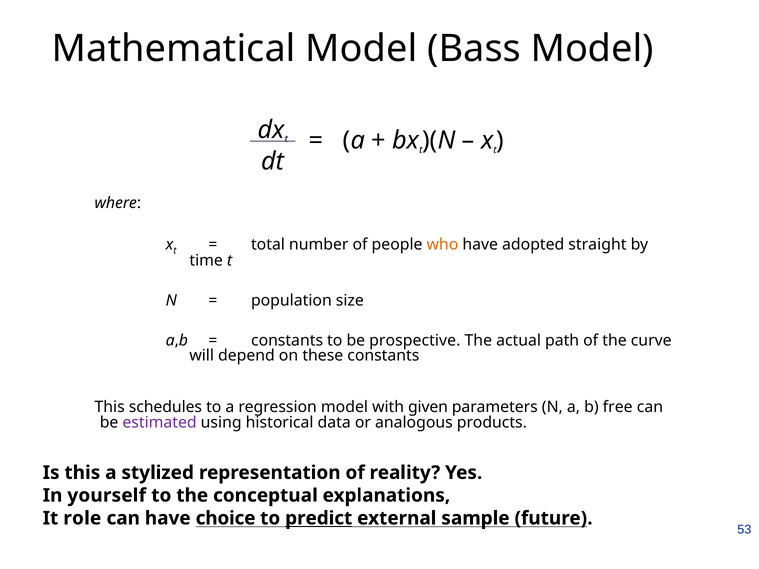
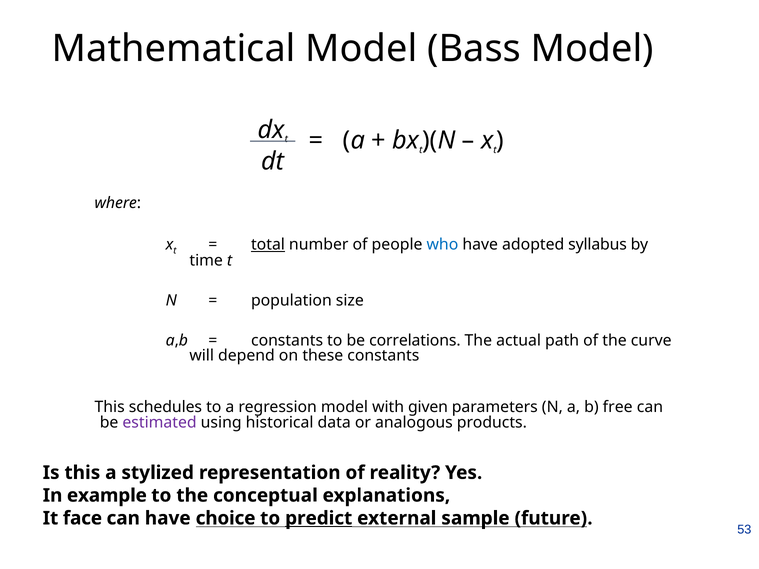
total underline: none -> present (268, 245)
who colour: orange -> blue (442, 245)
straight: straight -> syllabus (598, 245)
prospective: prospective -> correlations (415, 341)
yourself: yourself -> example (107, 496)
role: role -> face (82, 518)
